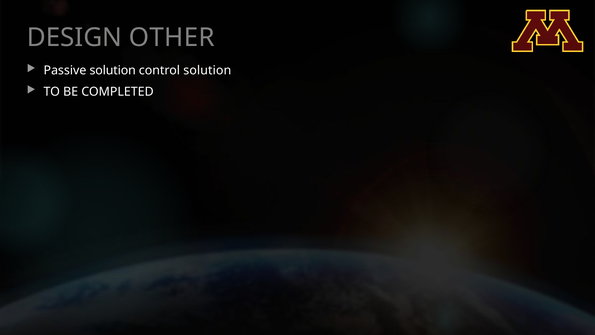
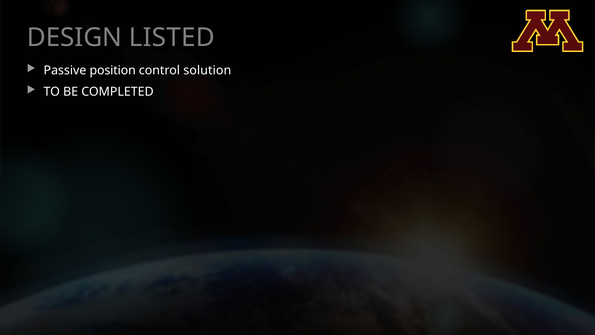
OTHER: OTHER -> LISTED (172, 37)
Passive solution: solution -> position (113, 70)
